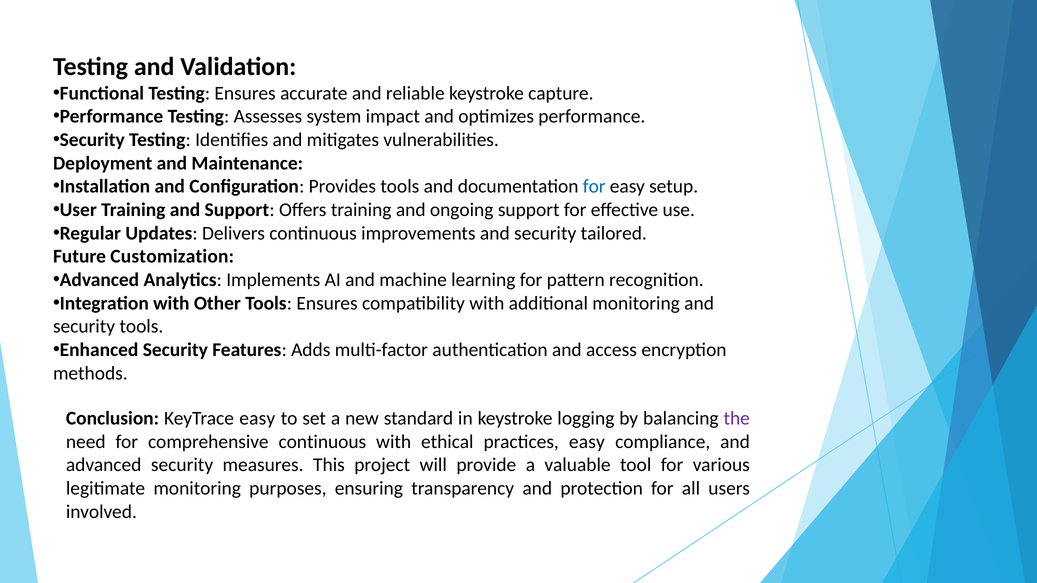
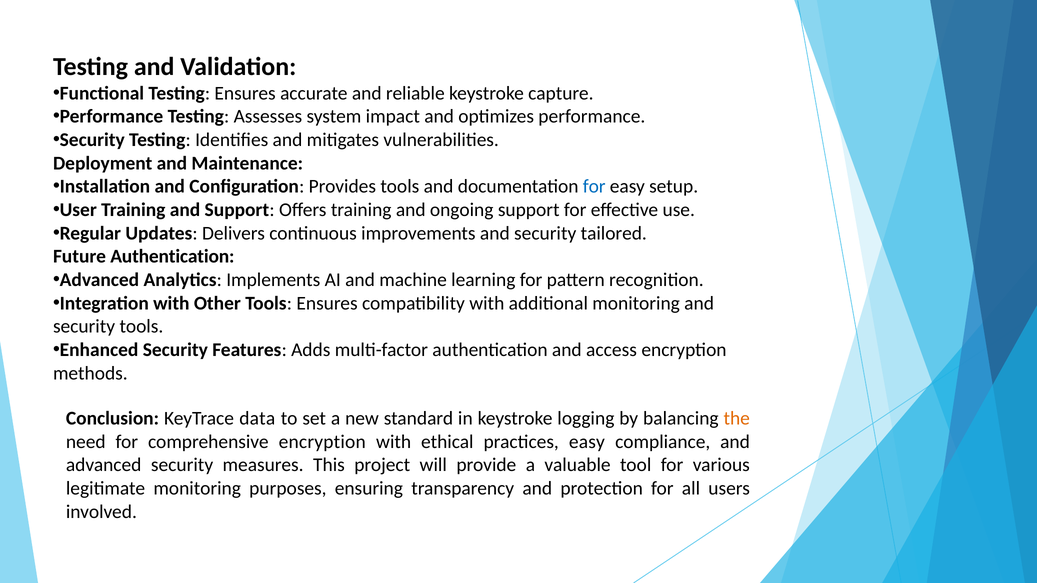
Future Customization: Customization -> Authentication (172, 257)
KeyTrace easy: easy -> data (257, 419)
the colour: purple -> orange (737, 419)
comprehensive continuous: continuous -> encryption (322, 442)
